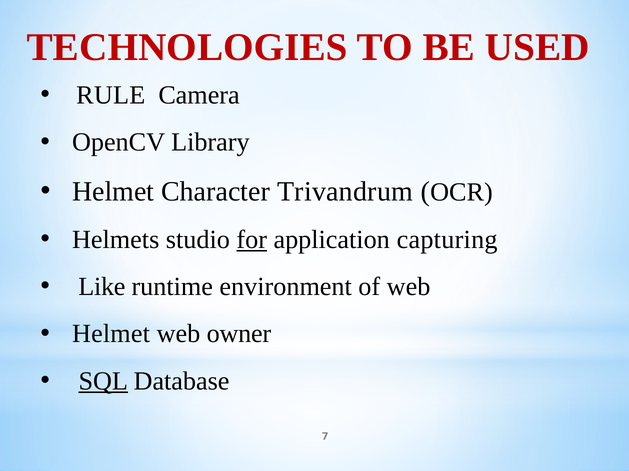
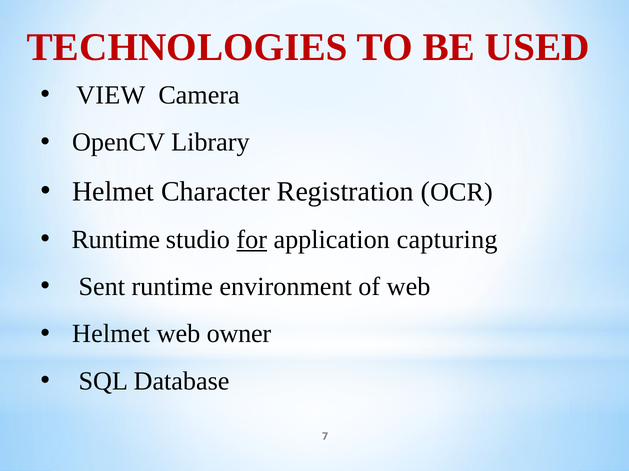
RULE: RULE -> VIEW (111, 95)
Trivandrum: Trivandrum -> Registration (345, 192)
Helmets: Helmets -> Runtime (116, 240)
Like: Like -> Sent (102, 287)
SQL underline: present -> none (103, 382)
